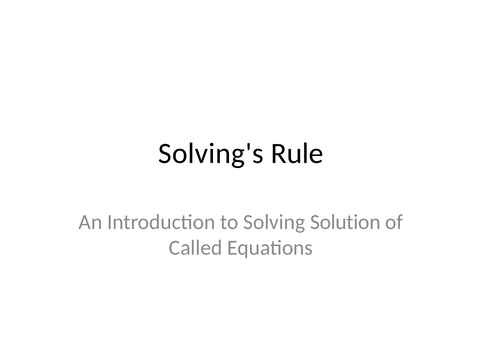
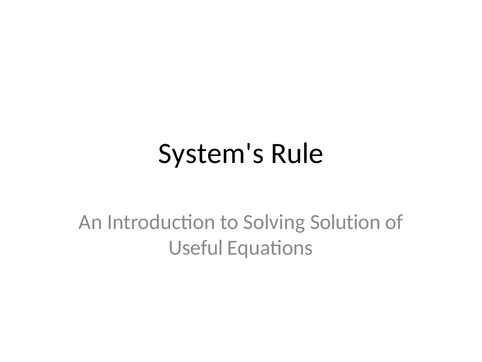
Solving's: Solving's -> System's (211, 153)
Called: Called -> Useful (196, 247)
